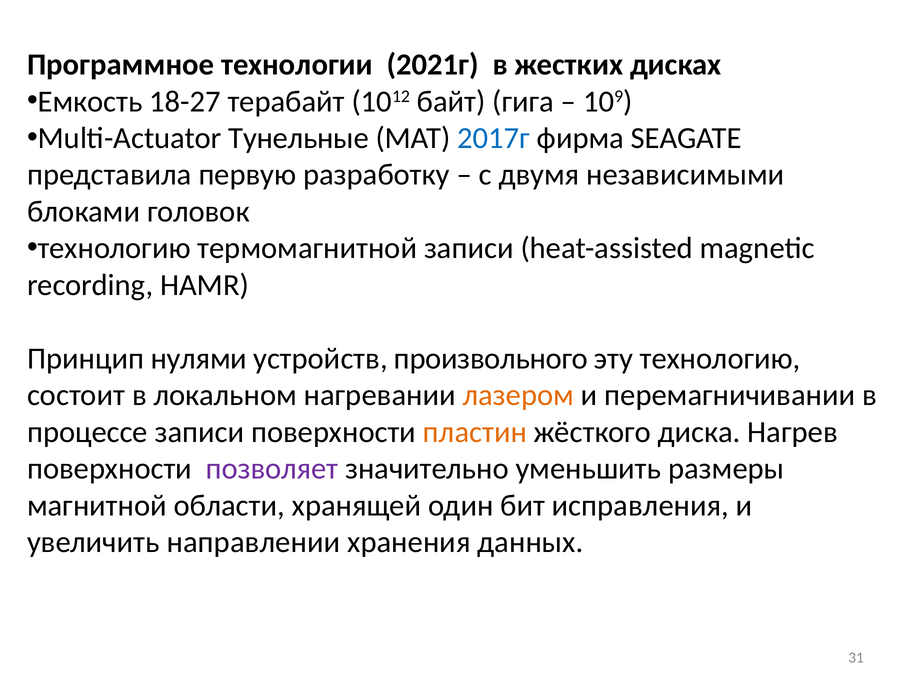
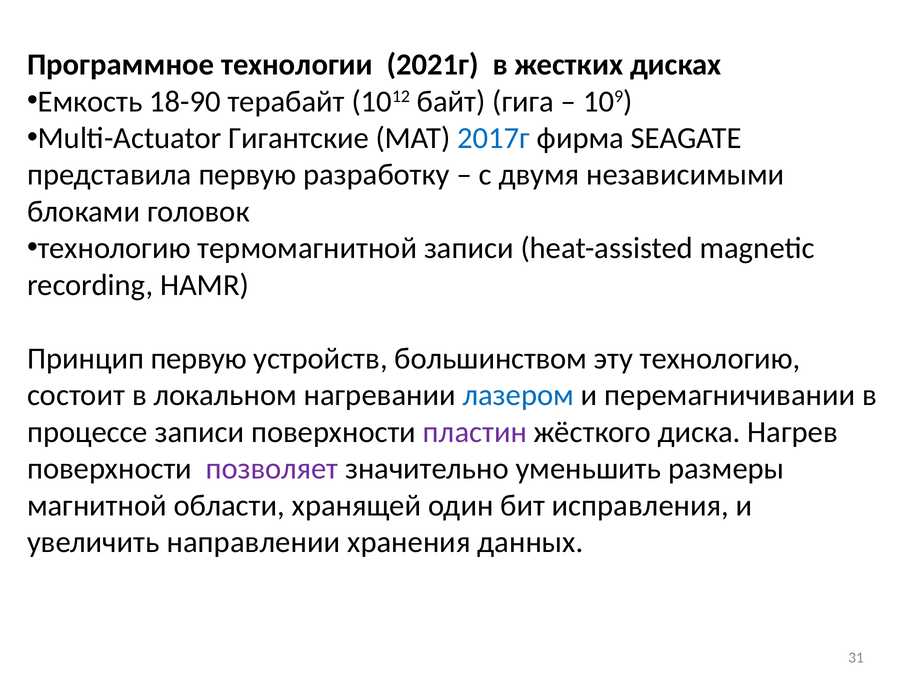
18-27: 18-27 -> 18-90 (185, 101)
Тунельные: Тунельные -> Гигантские (299, 138)
Принцип нулями: нулями -> первую (199, 359)
произвольного: произвольного -> большинством (491, 359)
лазером colour: orange -> blue (518, 396)
пластин colour: orange -> purple (475, 432)
